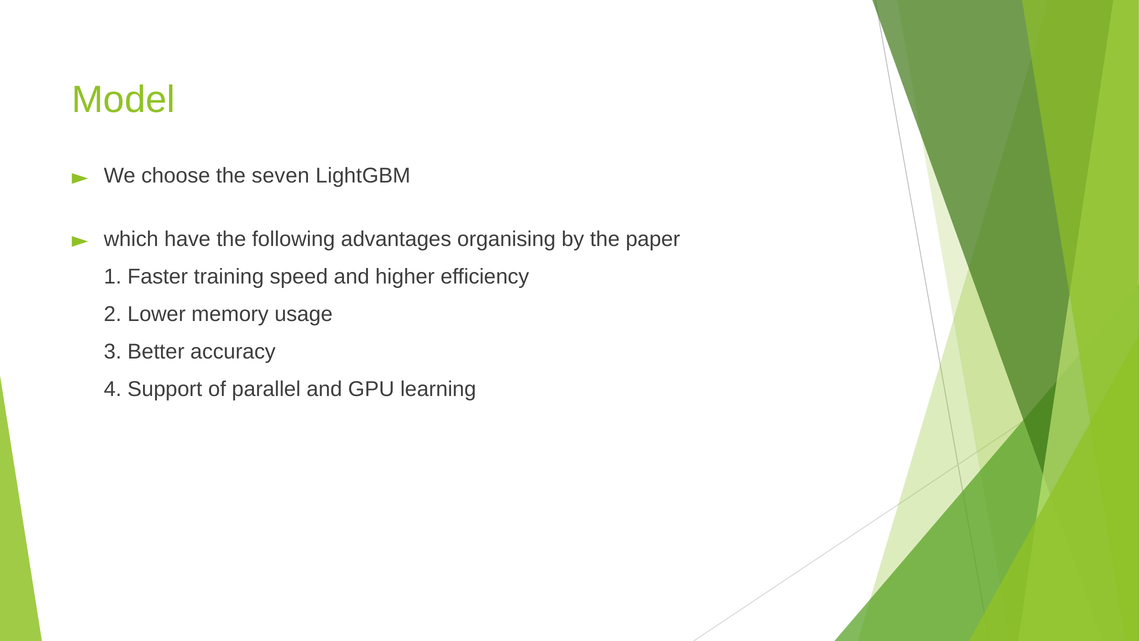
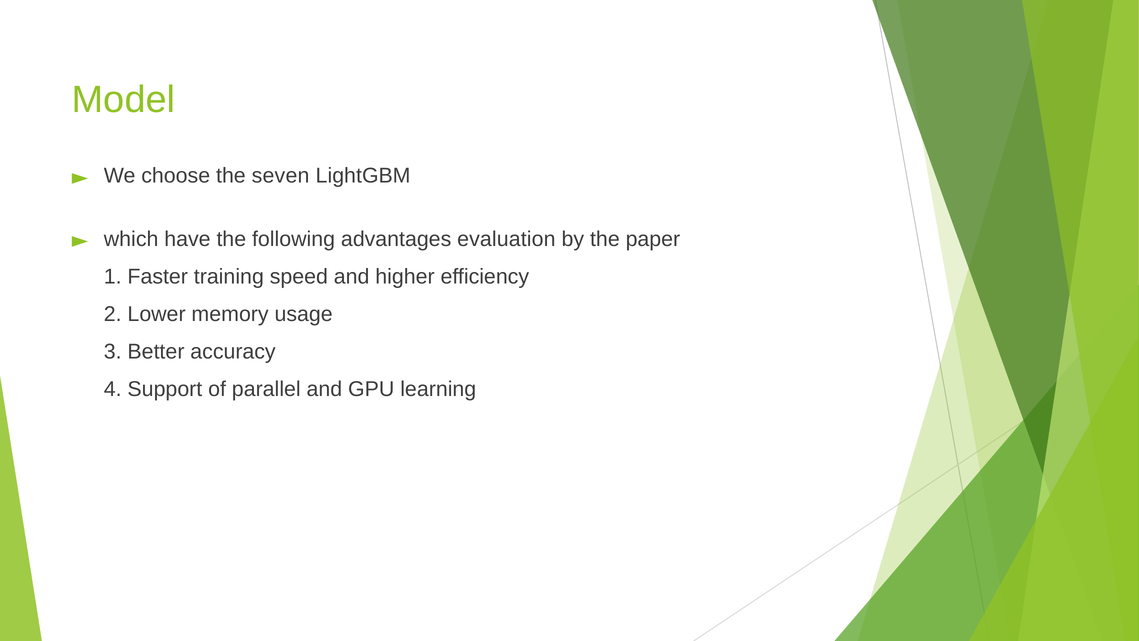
organising: organising -> evaluation (506, 239)
